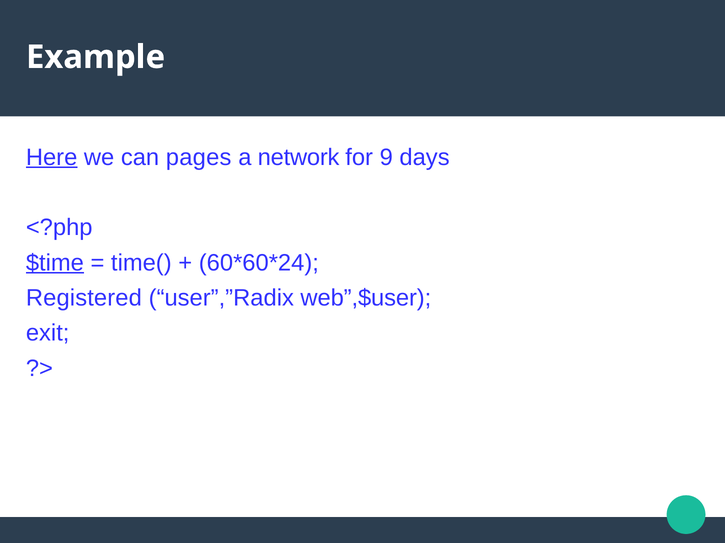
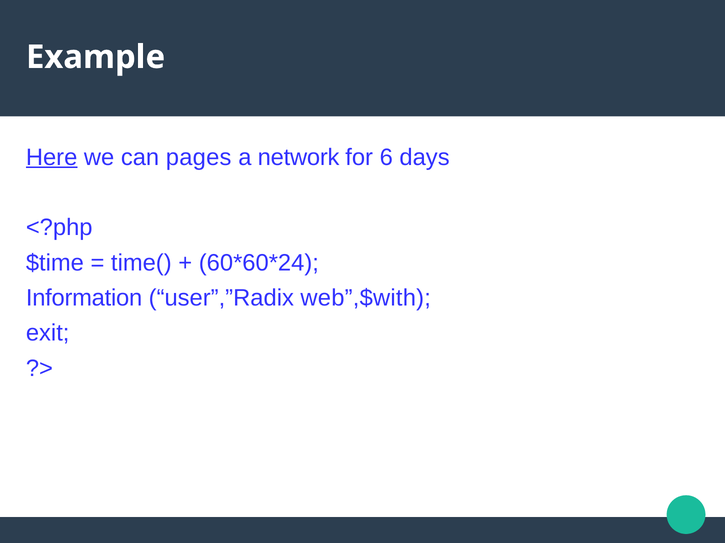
9: 9 -> 6 (386, 157)
$time underline: present -> none (55, 263)
Registered: Registered -> Information (84, 298)
web”,$user: web”,$user -> web”,$with (366, 298)
